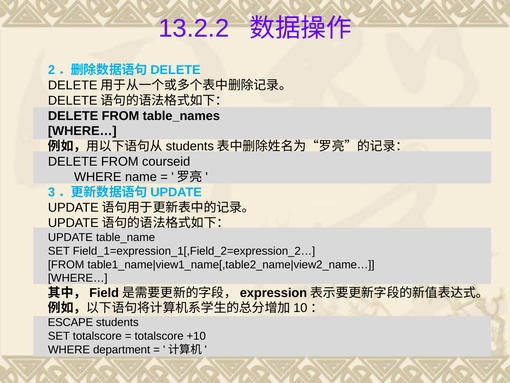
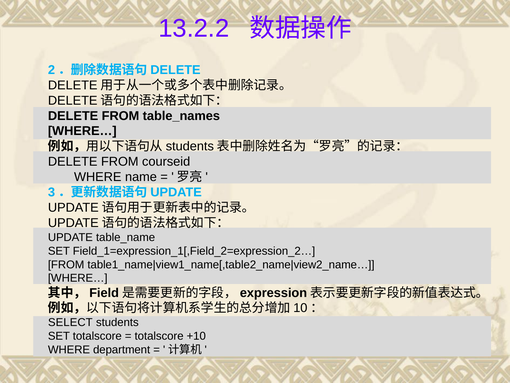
ESCAPE: ESCAPE -> SELECT (70, 322)
